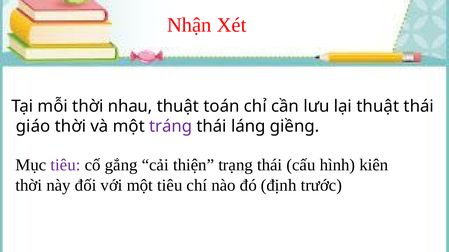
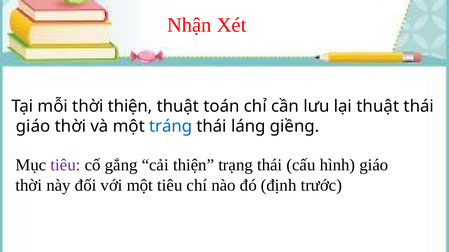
thời nhau: nhau -> thiện (130, 106)
tráng colour: purple -> blue (171, 127)
hình kiên: kiên -> giáo (374, 165)
